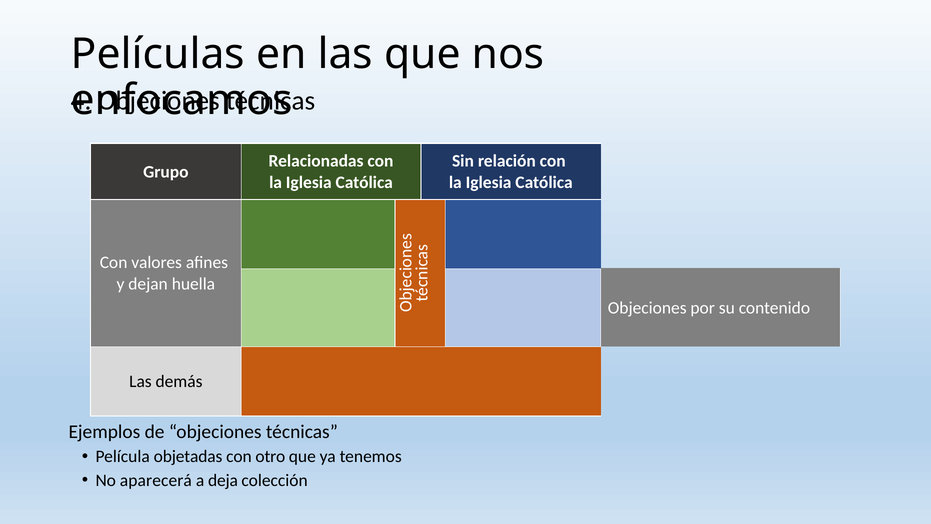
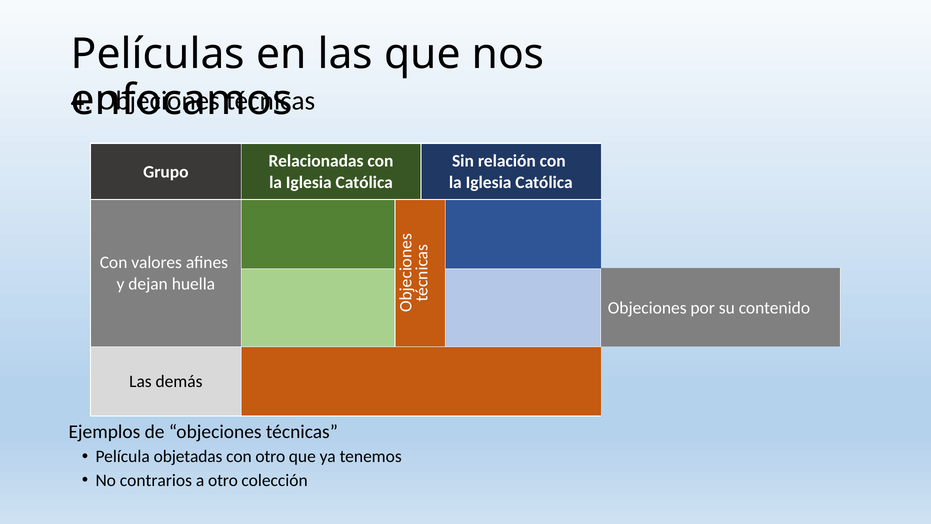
aparecerá: aparecerá -> contrarios (156, 480)
a deja: deja -> otro (223, 480)
